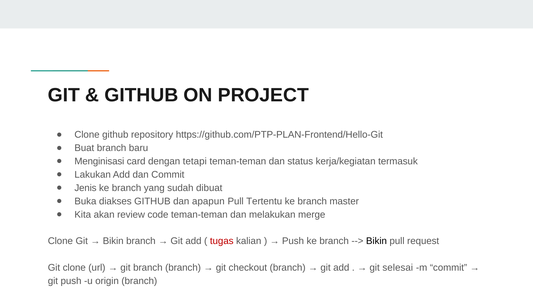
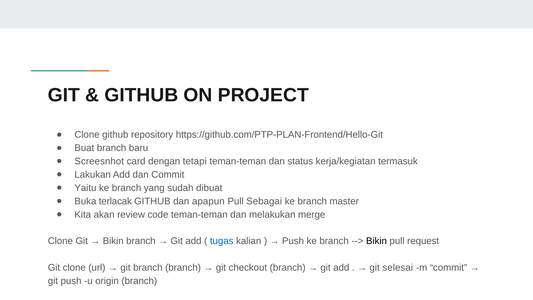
Menginisasi: Menginisasi -> Screesnhot (99, 161)
Jenis: Jenis -> Yaitu (85, 188)
diakses: diakses -> terlacak (115, 201)
Tertentu: Tertentu -> Sebagai (264, 201)
tugas colour: red -> blue (222, 241)
